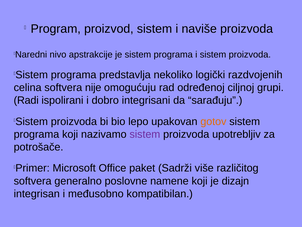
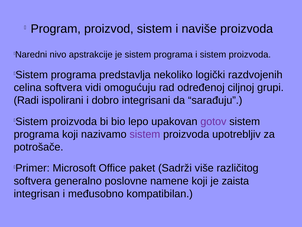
nije: nije -> vidi (93, 87)
gotov colour: orange -> purple (213, 121)
dizajn: dizajn -> zaista (235, 181)
